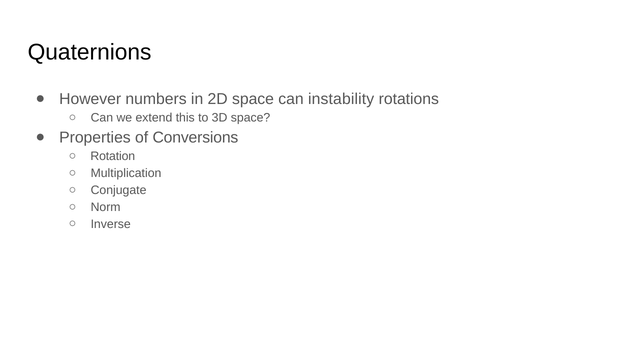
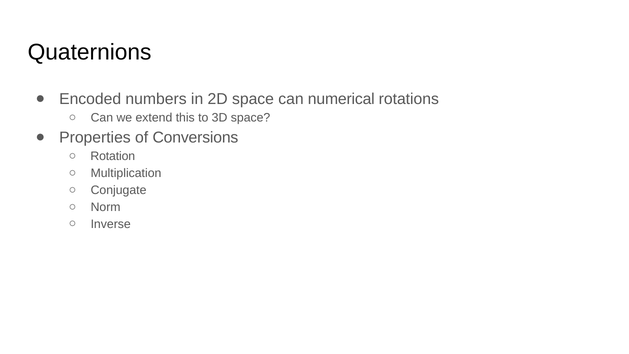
However: However -> Encoded (90, 99)
instability: instability -> numerical (341, 99)
